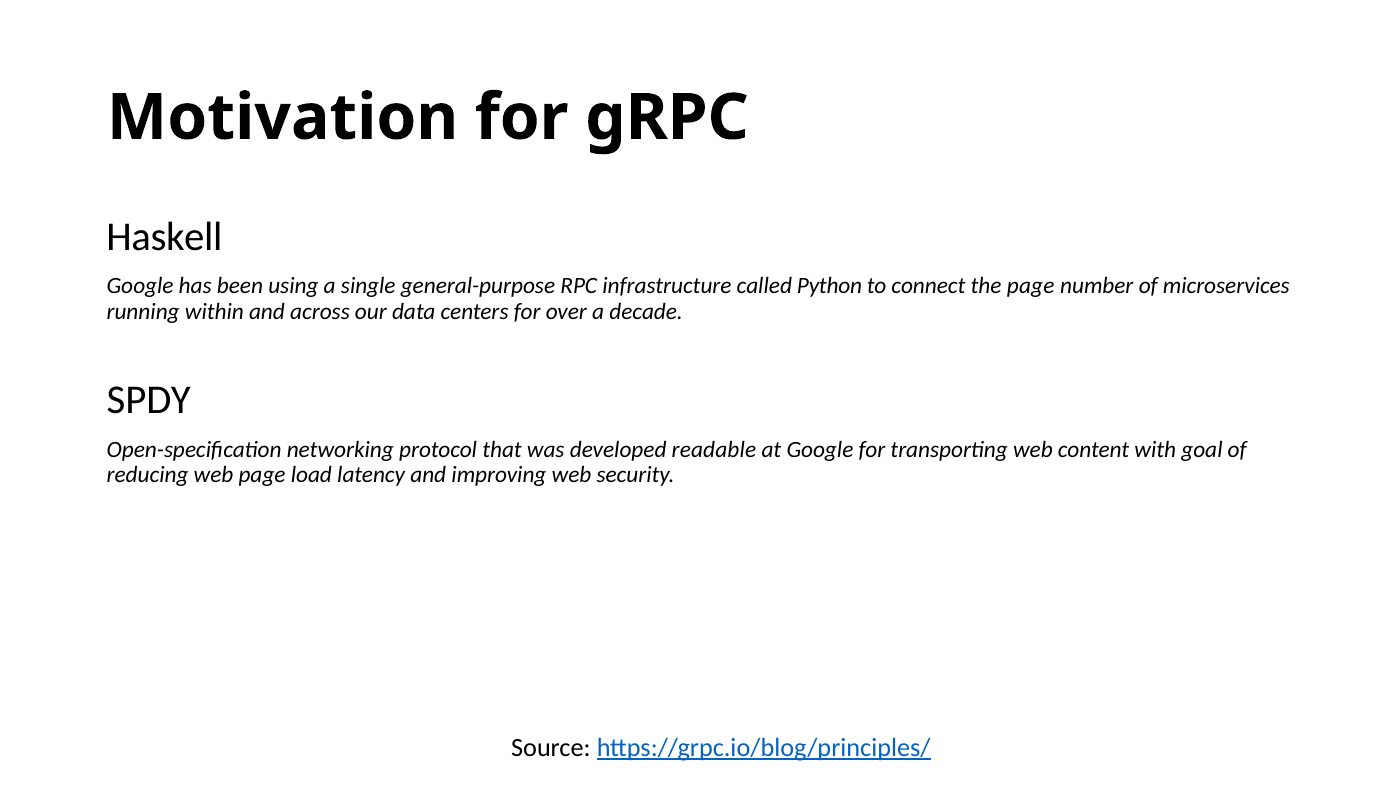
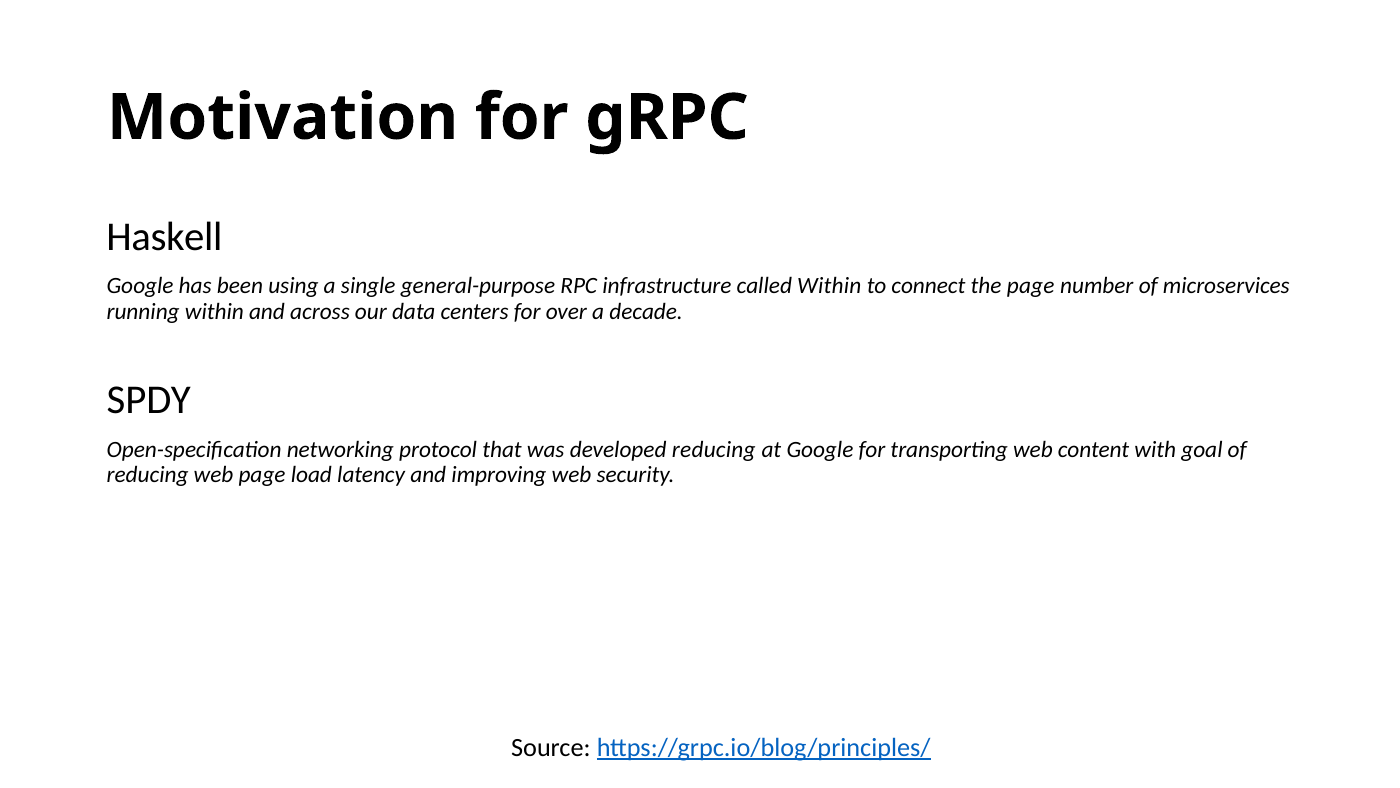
called Python: Python -> Within (829, 286)
developed readable: readable -> reducing (714, 449)
